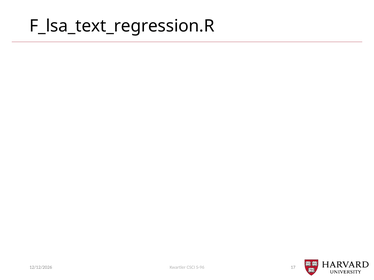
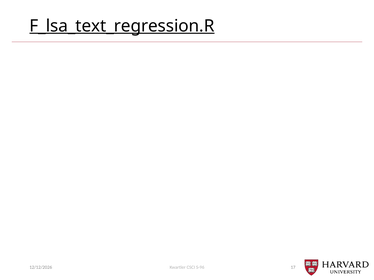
F_lsa_text_regression.R underline: none -> present (122, 26)
